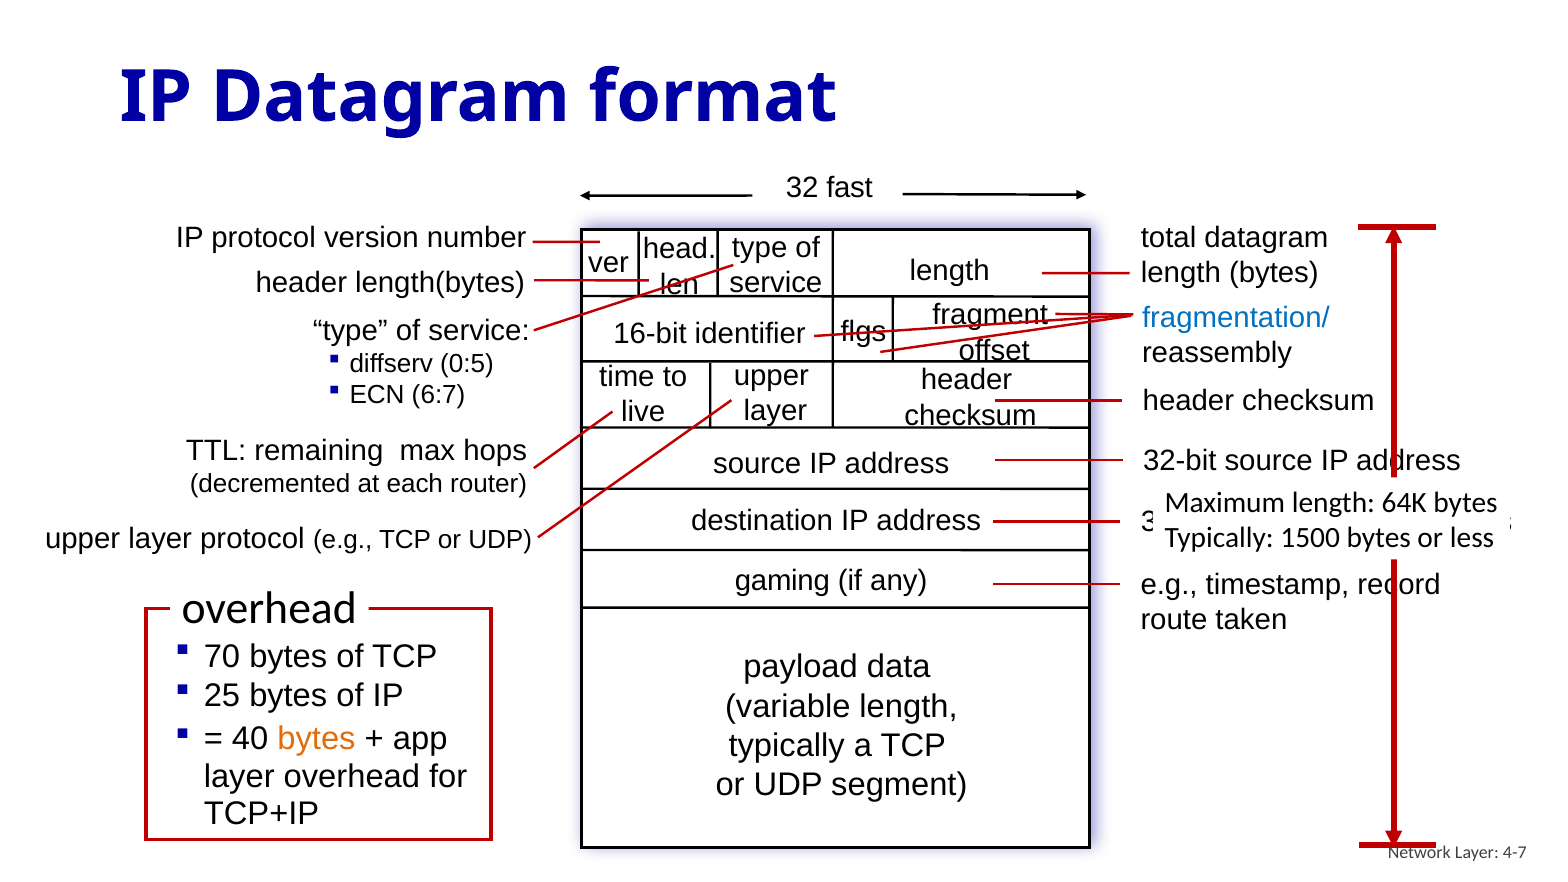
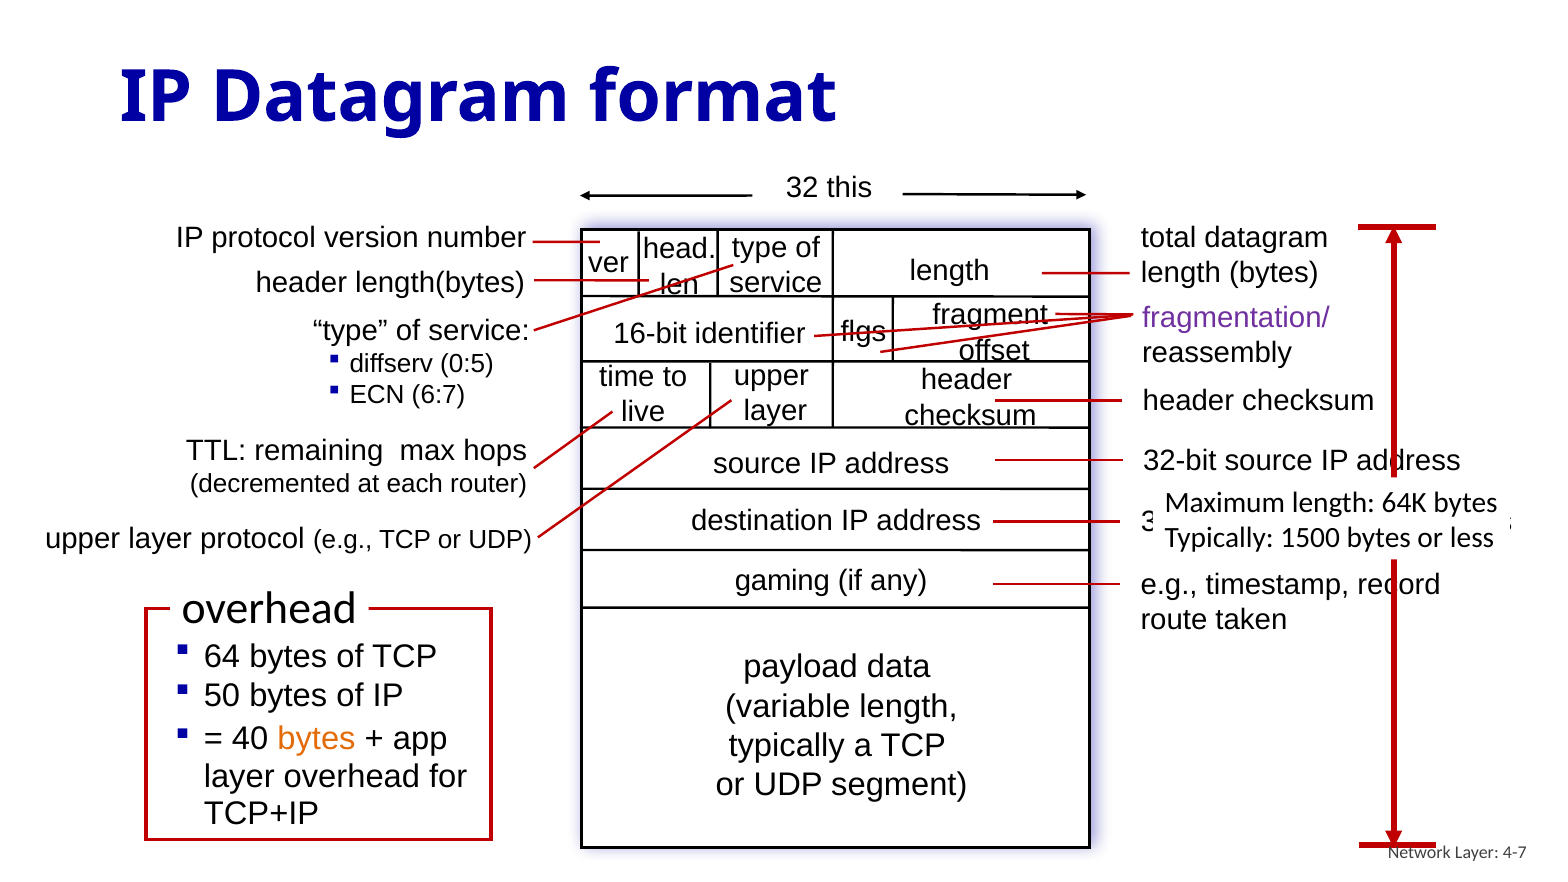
fast: fast -> this (849, 188)
fragmentation/ colour: blue -> purple (1236, 318)
70: 70 -> 64 (222, 656)
25: 25 -> 50 (222, 696)
